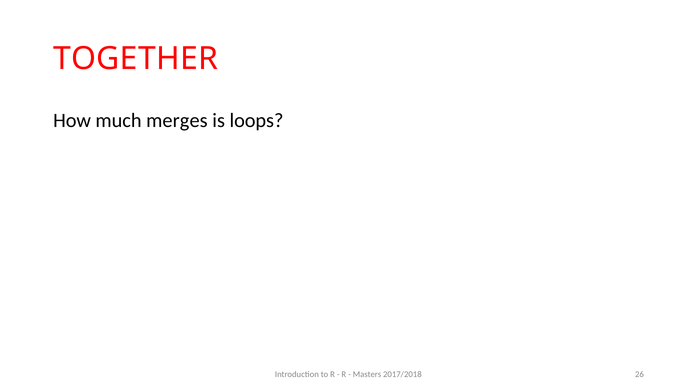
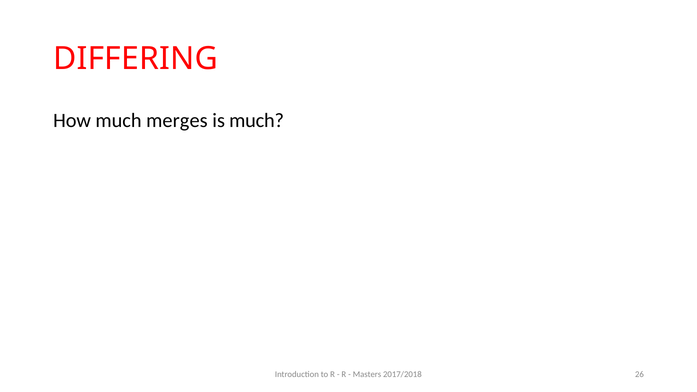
TOGETHER: TOGETHER -> DIFFERING (136, 59)
is loops: loops -> much (257, 121)
